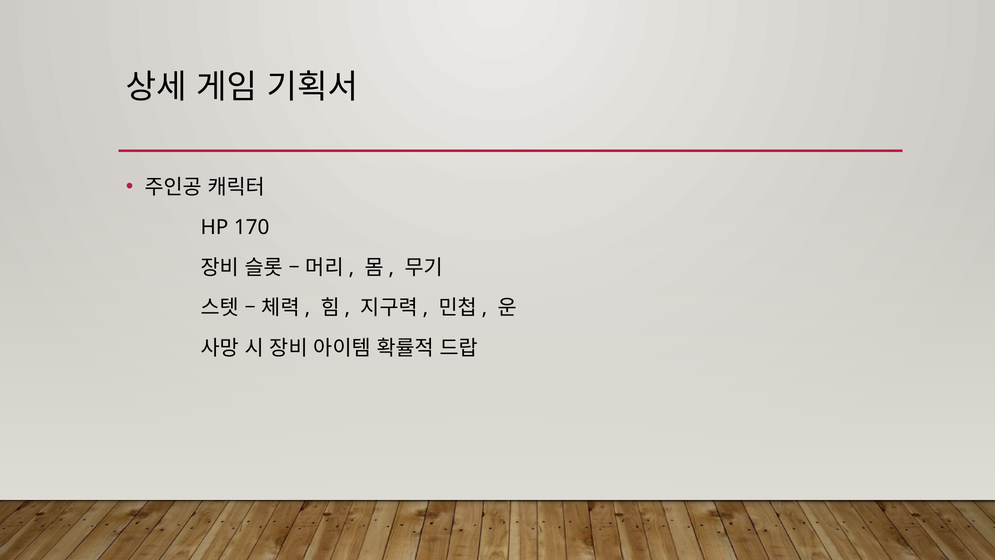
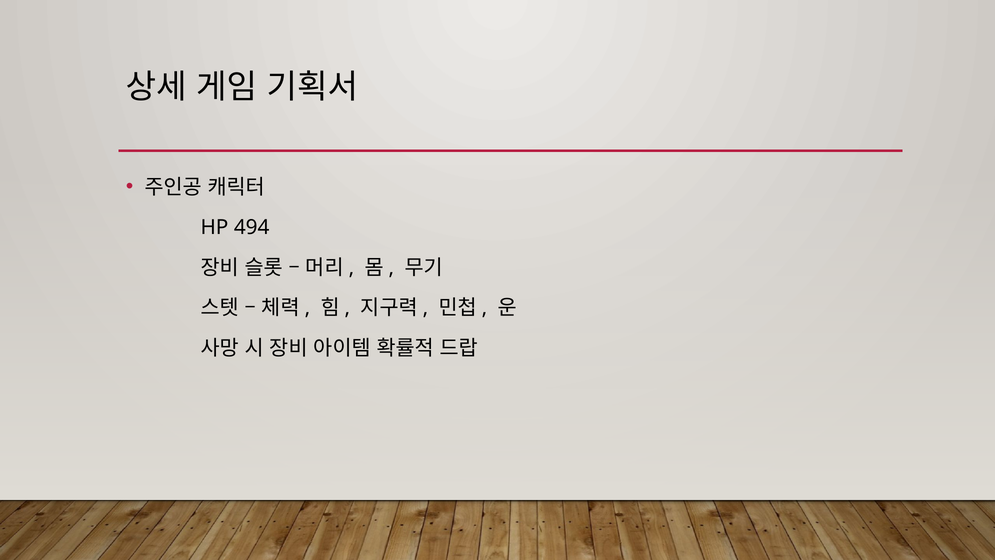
170: 170 -> 494 (252, 227)
